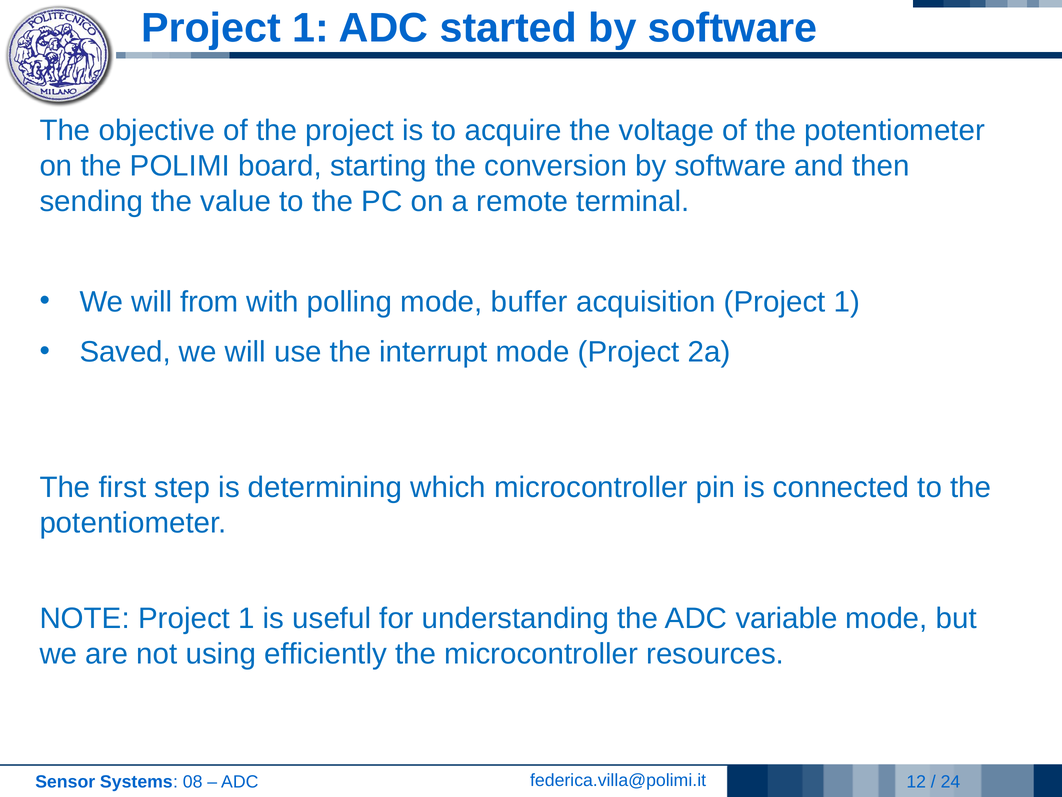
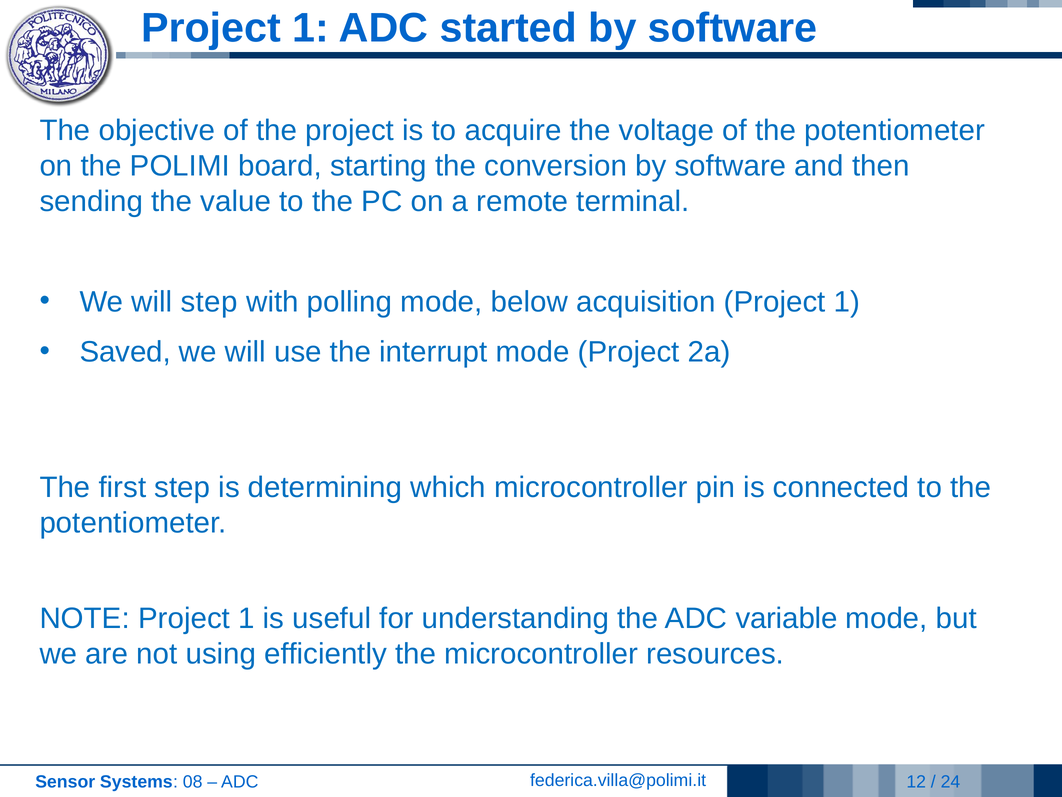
will from: from -> step (209, 302)
buffer: buffer -> below (529, 302)
